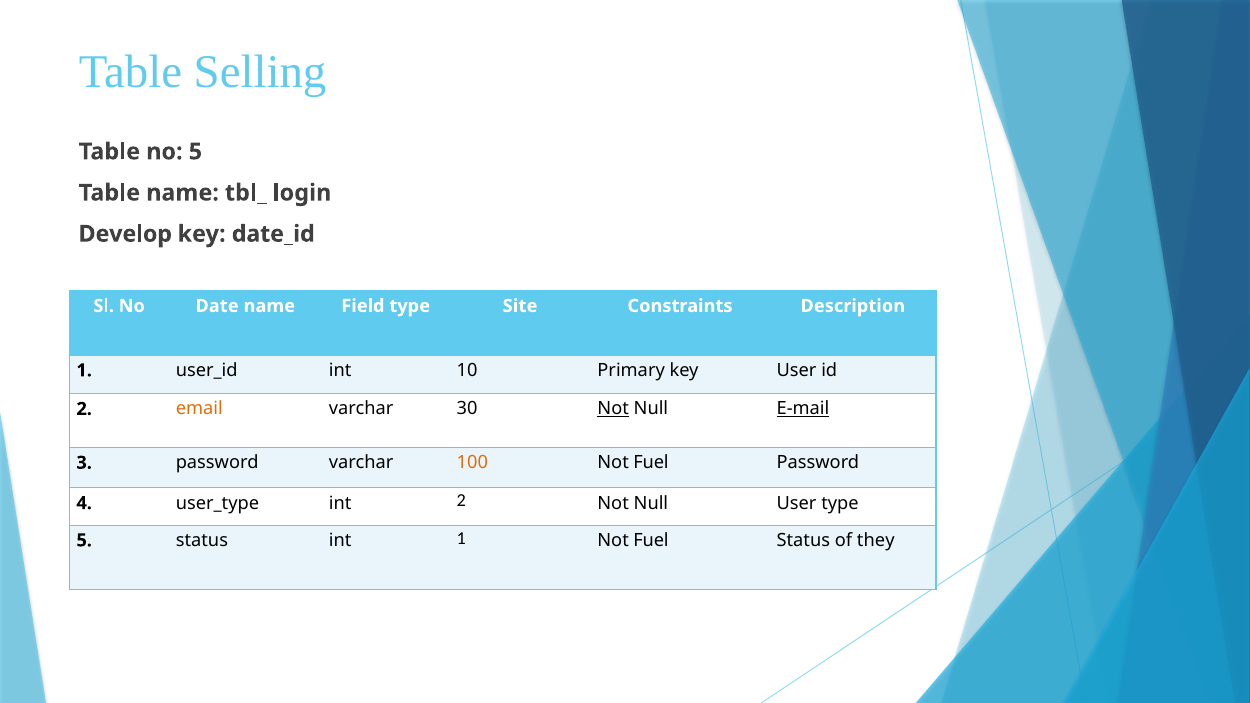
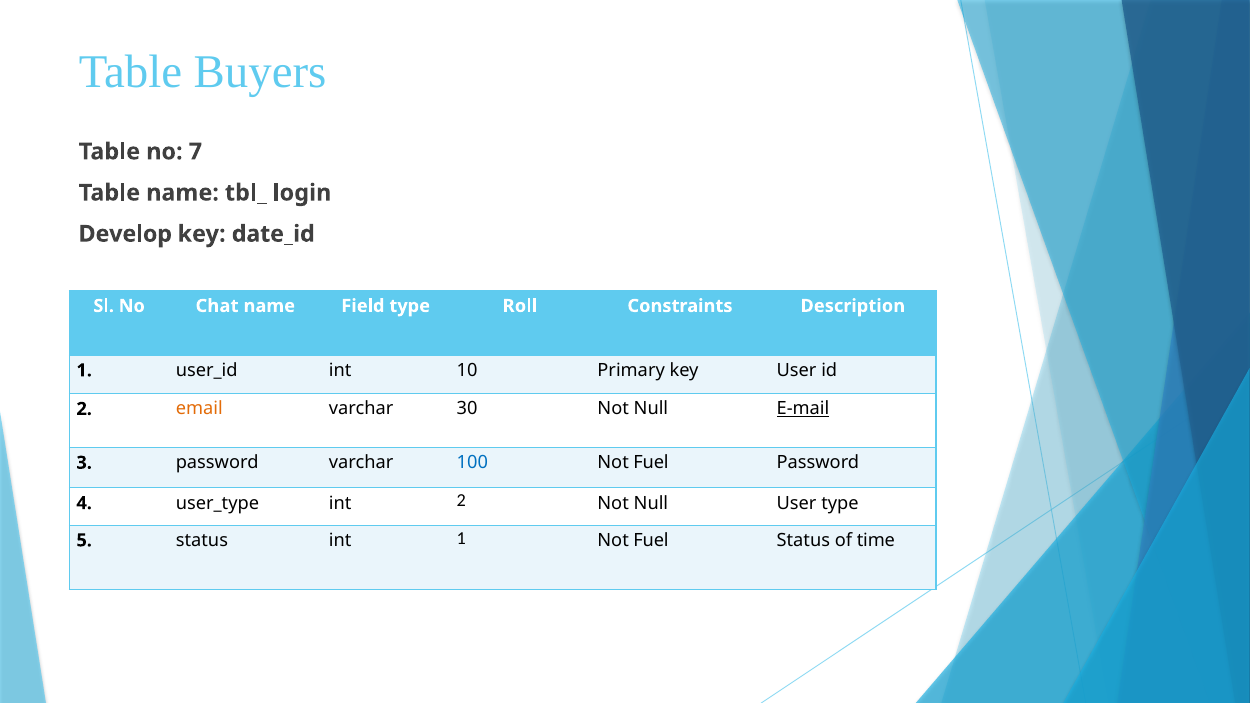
Selling: Selling -> Buyers (260, 72)
no 5: 5 -> 7 (195, 152)
Date: Date -> Chat (217, 306)
Site: Site -> Roll (520, 306)
Not underline: present -> none (613, 409)
100 colour: orange -> blue (472, 463)
they: they -> time (876, 540)
